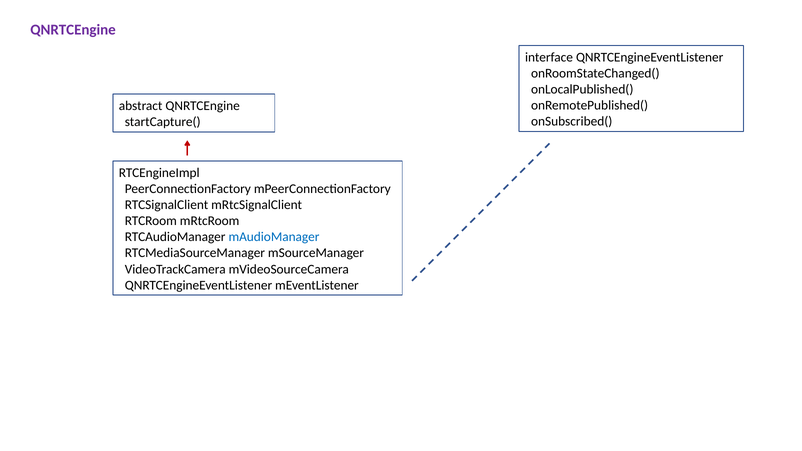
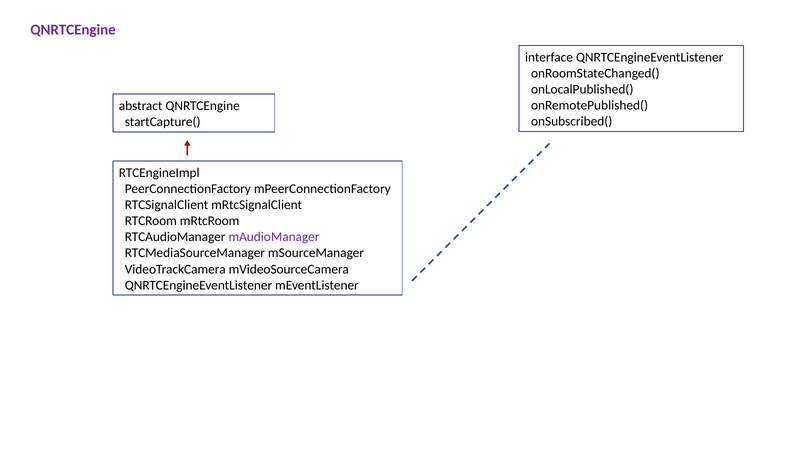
mAudioManager colour: blue -> purple (274, 237)
